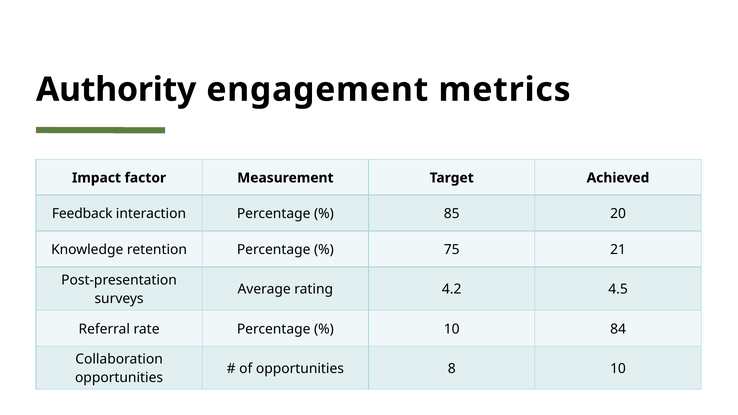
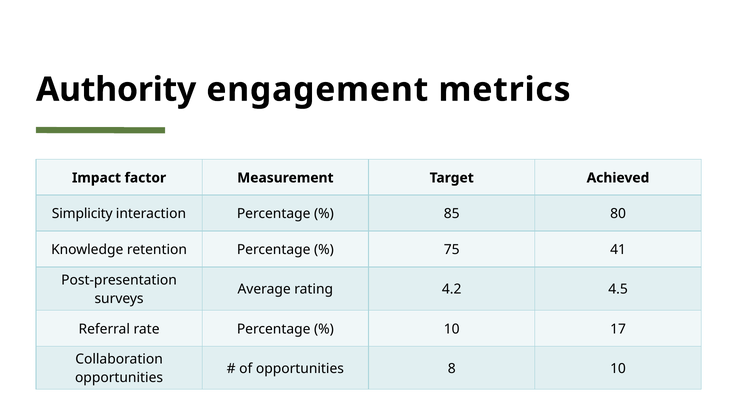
Feedback: Feedback -> Simplicity (82, 214)
20: 20 -> 80 (618, 214)
21: 21 -> 41 (618, 250)
84: 84 -> 17 (618, 329)
